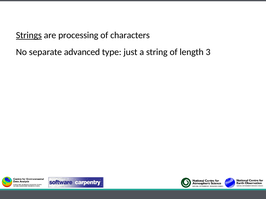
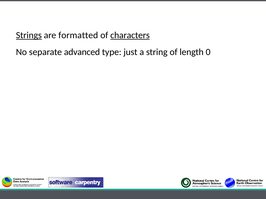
processing: processing -> formatted (78, 35)
characters underline: none -> present (130, 35)
3: 3 -> 0 (208, 52)
